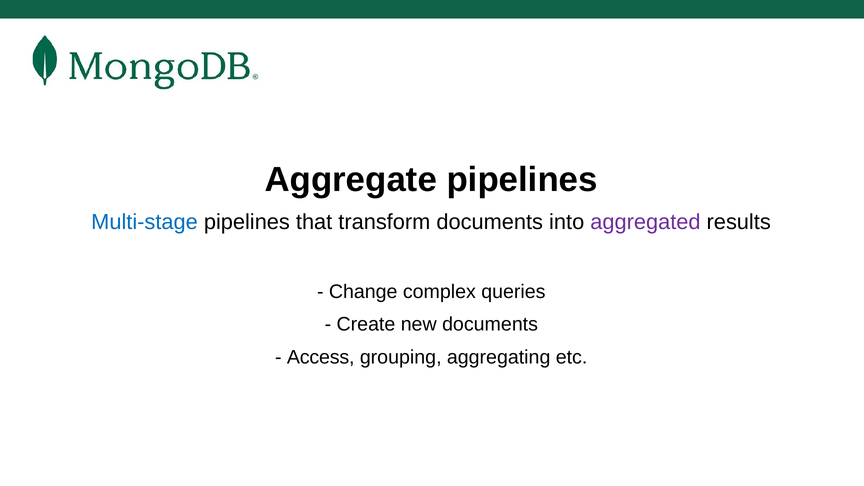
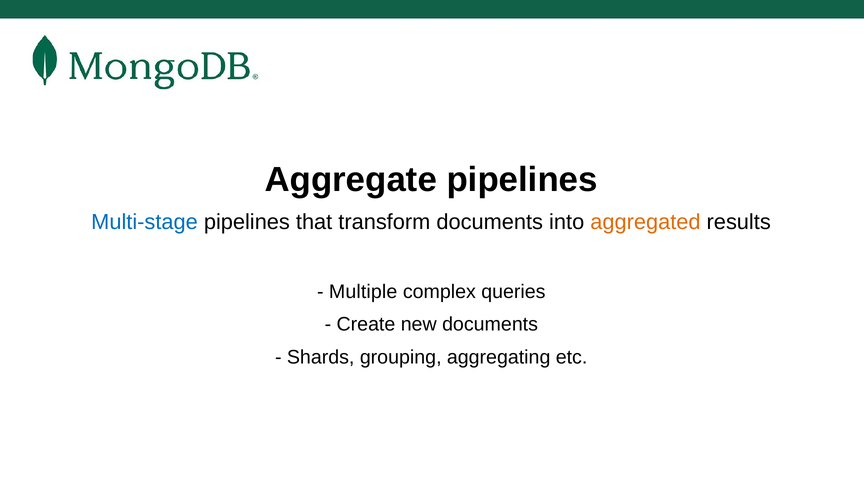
aggregated colour: purple -> orange (645, 222)
Change: Change -> Multiple (363, 292)
Access: Access -> Shards (321, 357)
